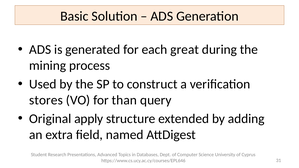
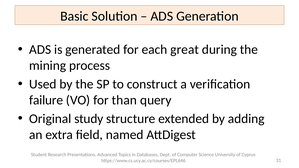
stores: stores -> failure (46, 100)
apply: apply -> study (89, 119)
